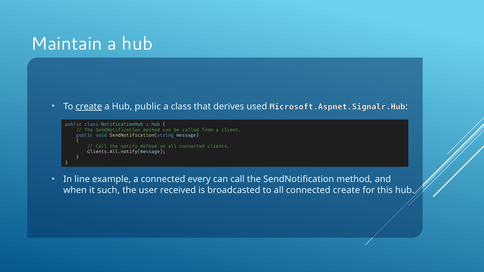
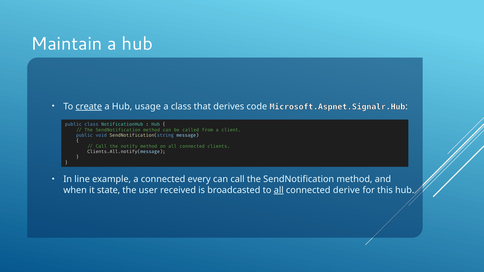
a Hub public: public -> usage (148, 106)
used: used -> code (257, 106)
such: such -> state (109, 190)
all underline: none -> present (279, 190)
connected create: create -> derive (346, 190)
